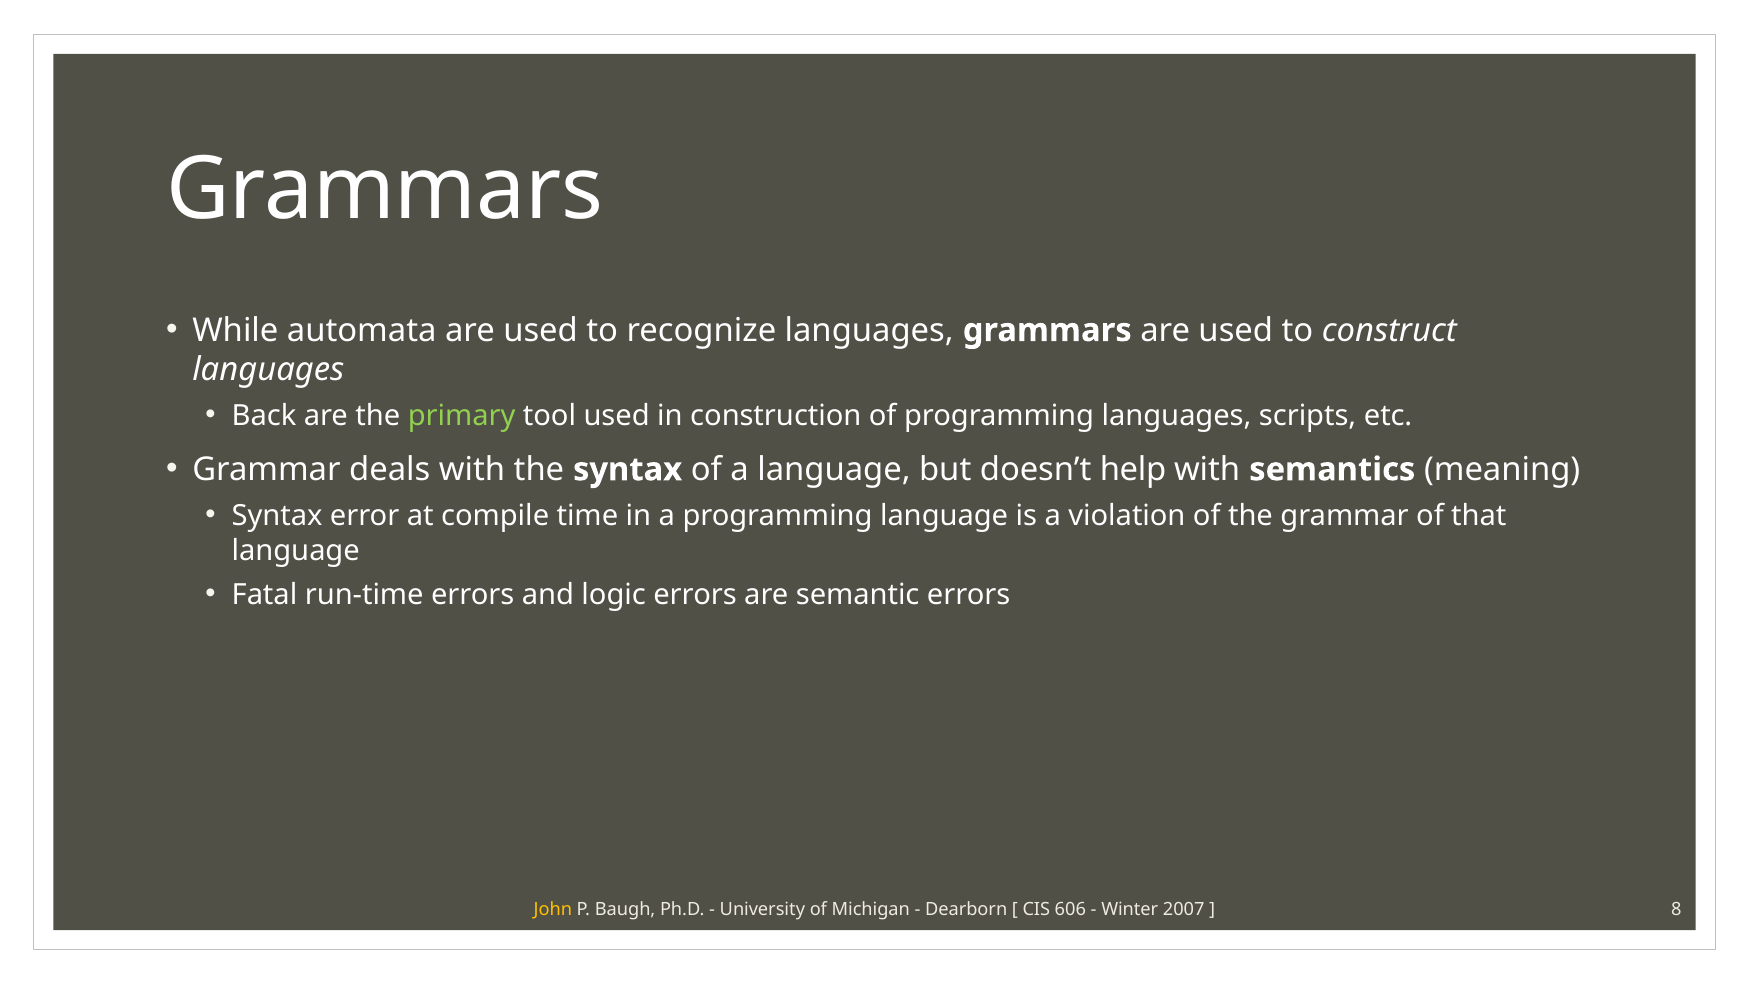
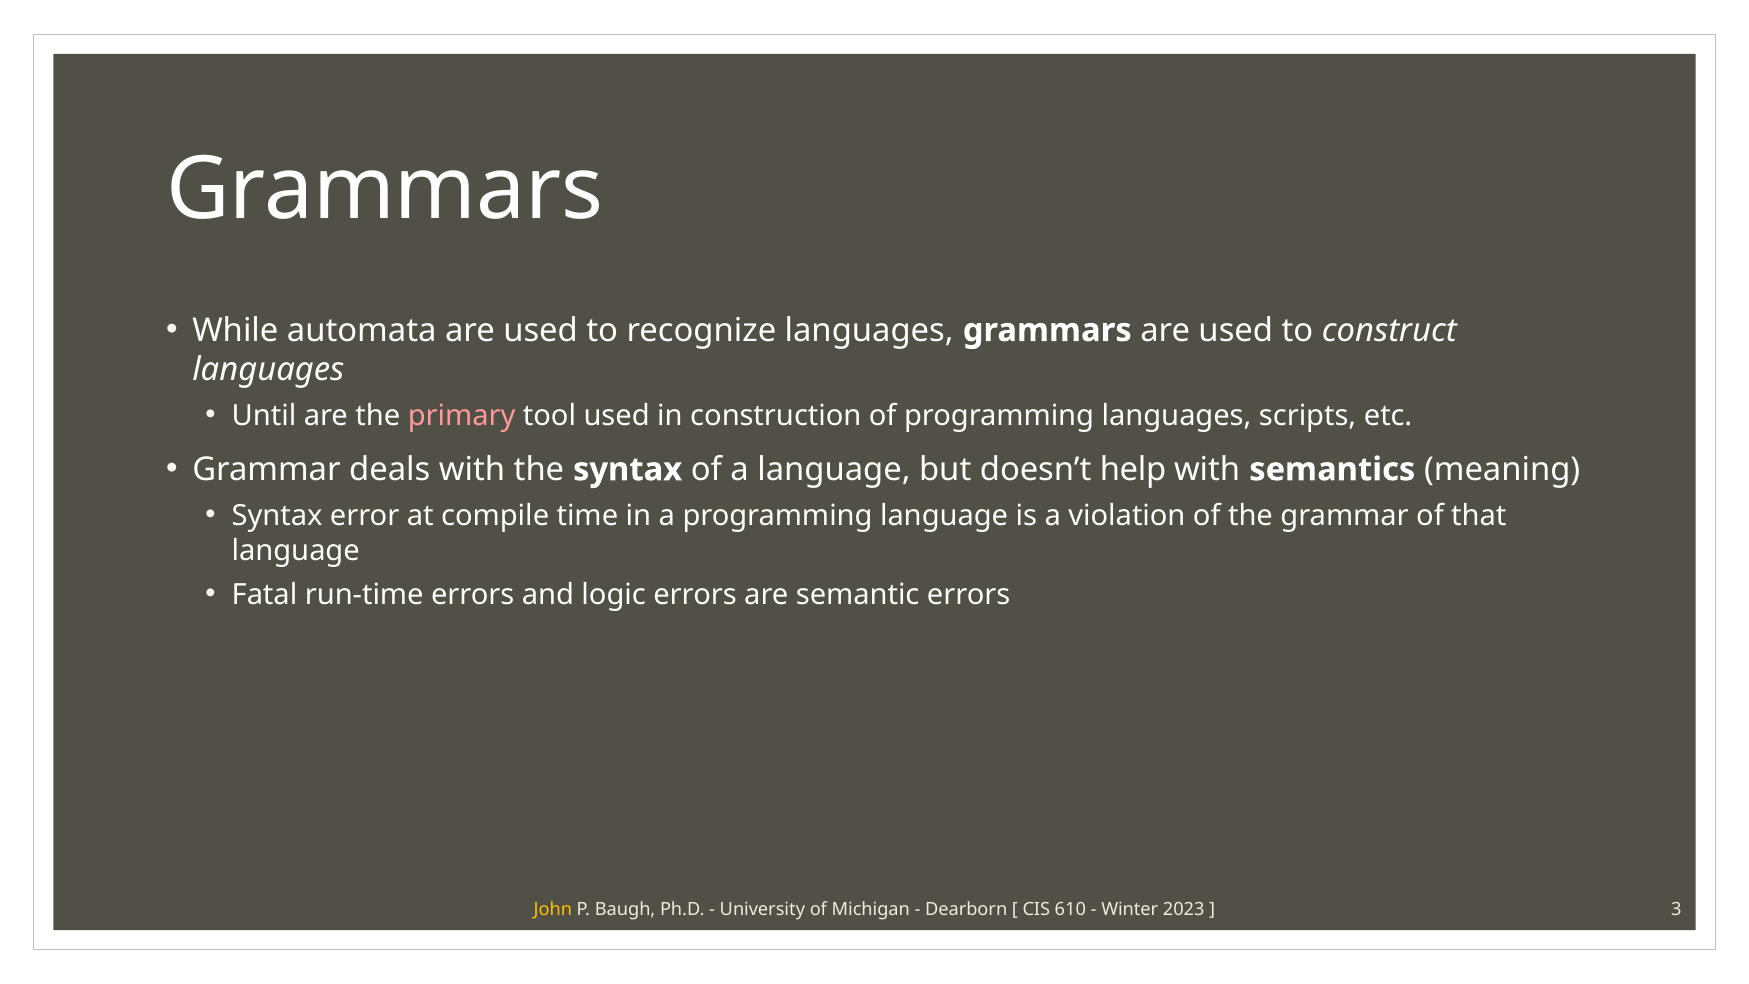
Back: Back -> Until (264, 416)
primary colour: light green -> pink (462, 416)
606: 606 -> 610 (1070, 909)
2007: 2007 -> 2023 (1184, 909)
8: 8 -> 3 (1676, 909)
